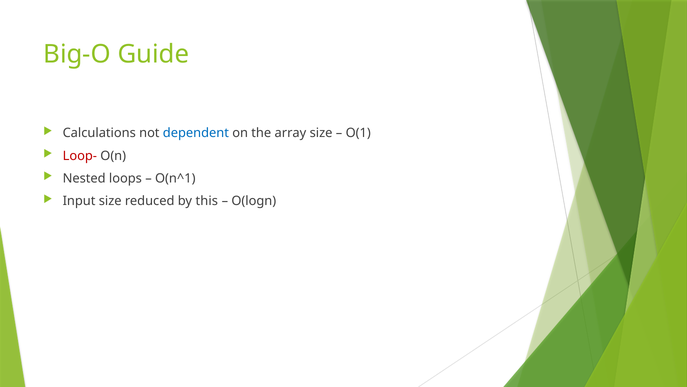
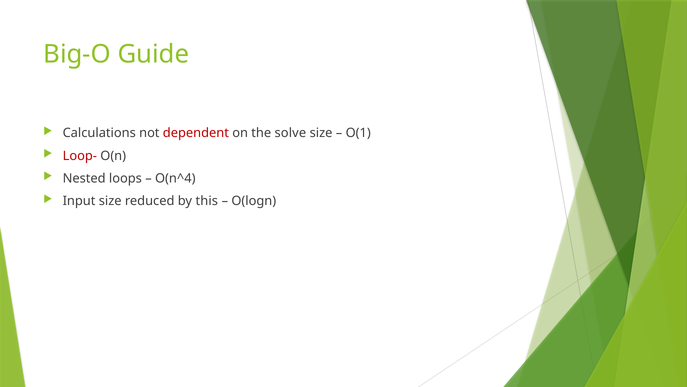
dependent colour: blue -> red (196, 133)
array: array -> solve (290, 133)
O(n^1: O(n^1 -> O(n^4 (175, 178)
